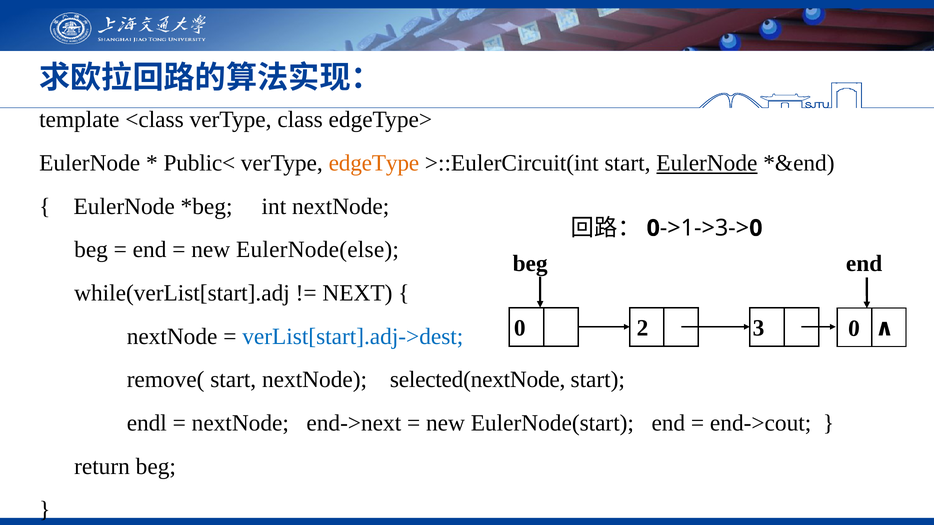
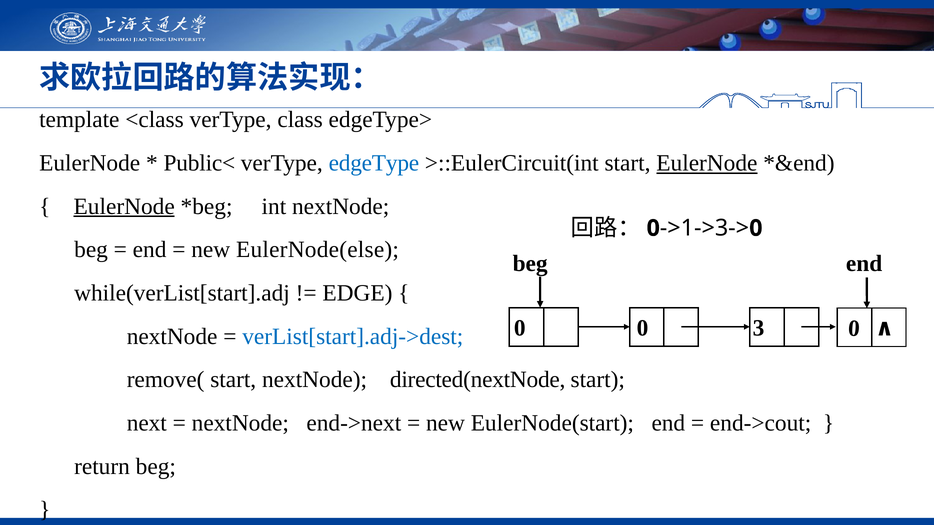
edgeType colour: orange -> blue (374, 163)
EulerNode underline: none -> present (124, 207)
NEXT: NEXT -> EDGE (357, 293)
2: 2 -> 0 (642, 328)
selected(nextNode: selected(nextNode -> directed(nextNode (478, 380)
endl: endl -> next (147, 423)
